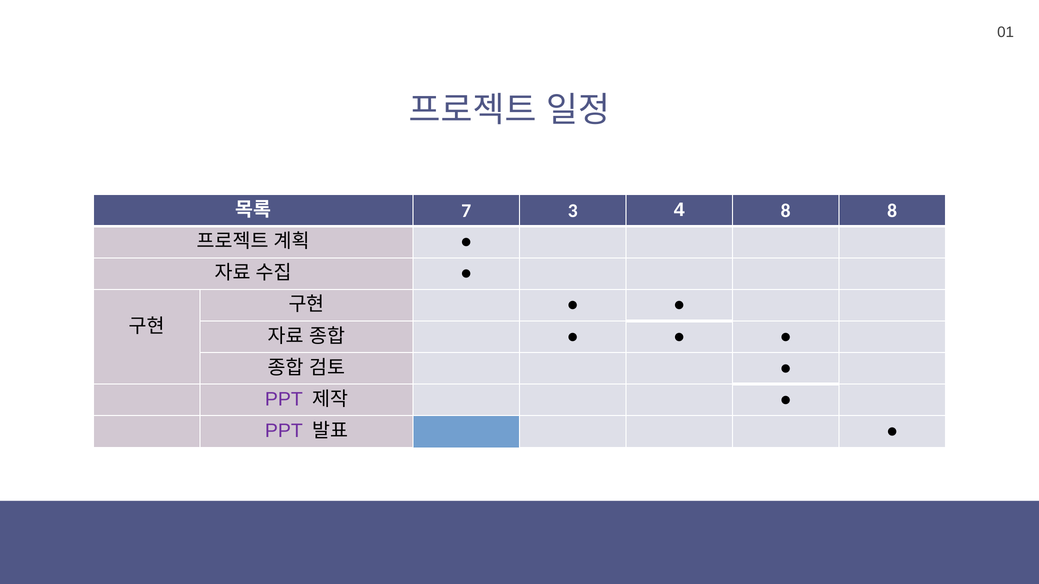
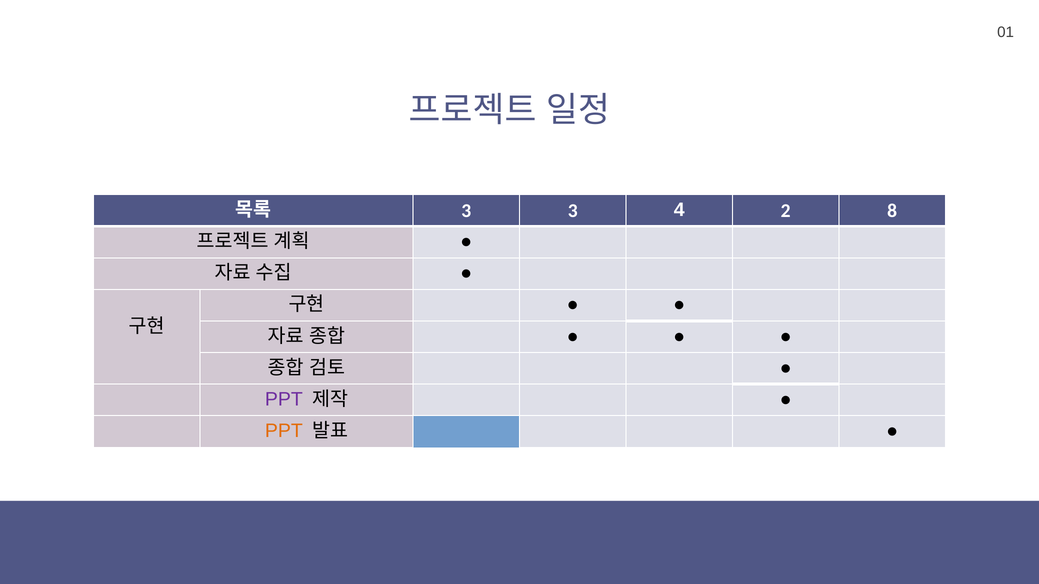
7: 7 -> 3 (466, 211)
4 8: 8 -> 2 (786, 211)
PPT colour: purple -> orange (284, 431)
